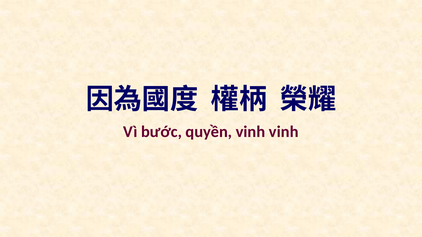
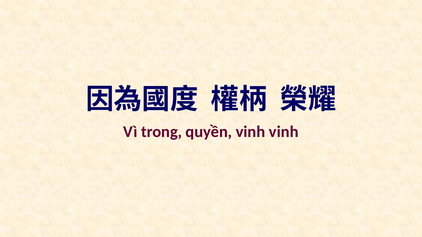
bước: bước -> trong (162, 132)
